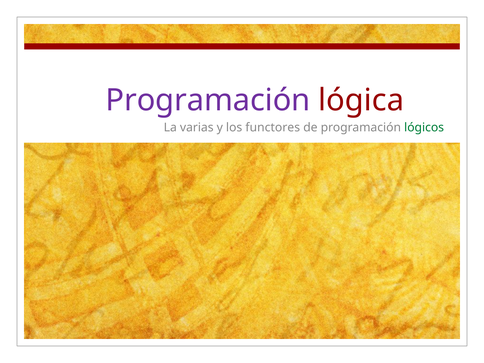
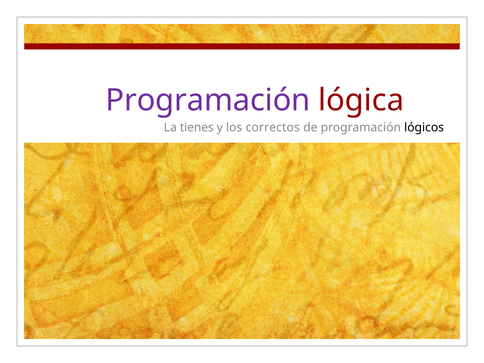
varias: varias -> tienes (197, 127)
functores: functores -> correctos (273, 127)
lógicos colour: green -> black (424, 127)
